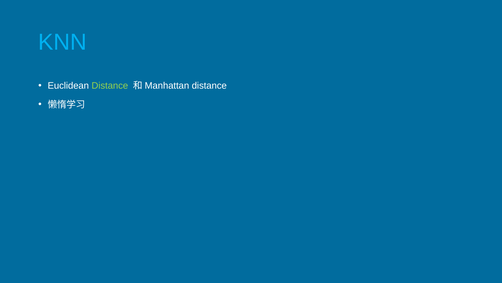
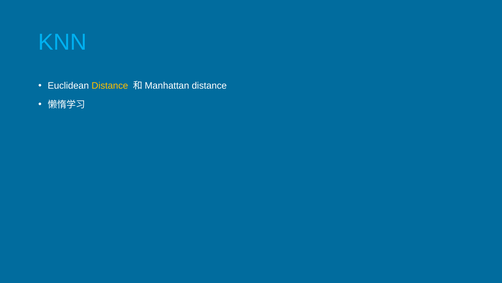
Distance colour: light green -> yellow (110, 86)
